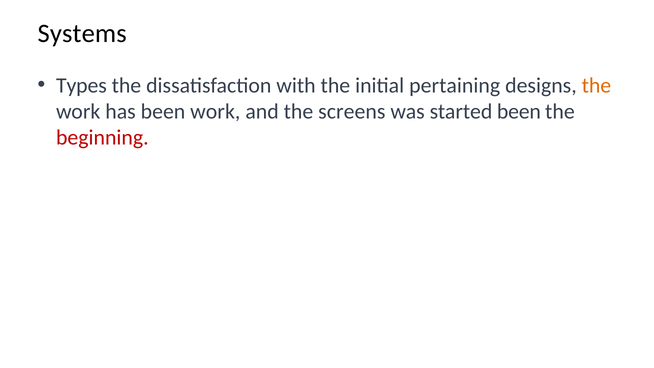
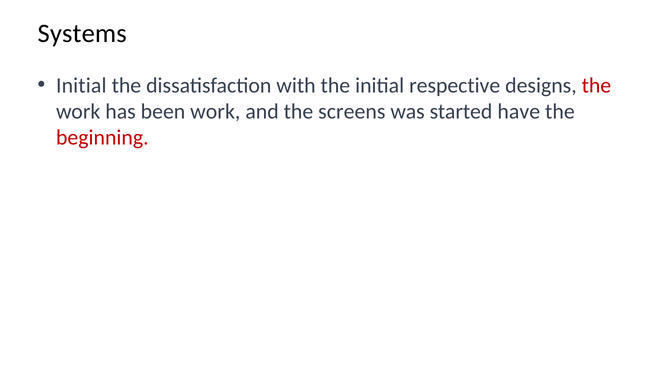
Types: Types -> Initial (81, 85)
pertaining: pertaining -> respective (455, 85)
the colour: orange -> red (596, 85)
started been: been -> have (519, 111)
